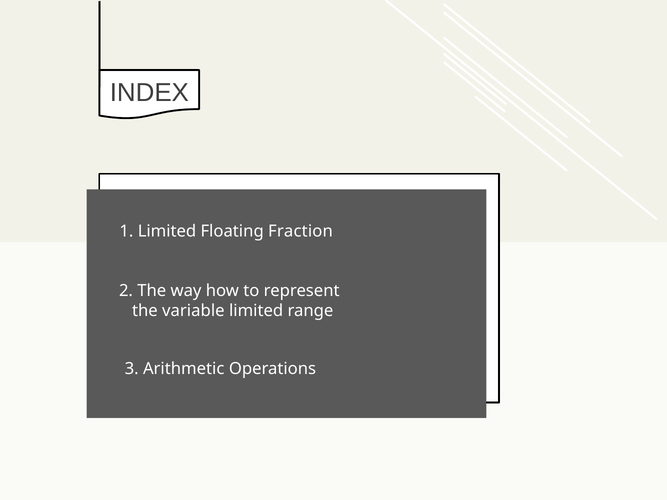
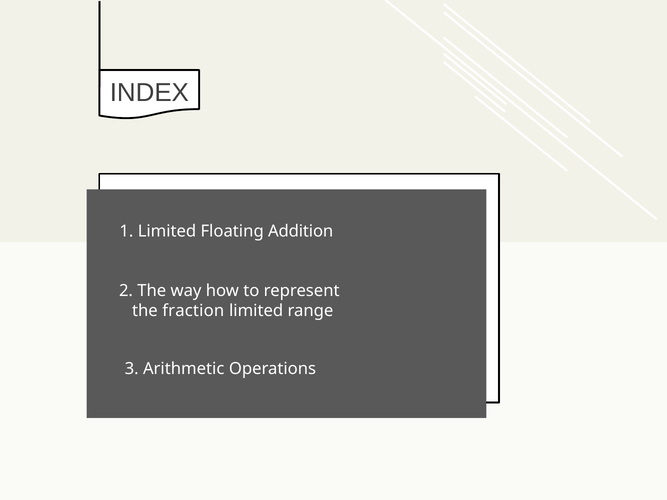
Fraction: Fraction -> Addition (301, 232)
variable: variable -> fraction (193, 311)
